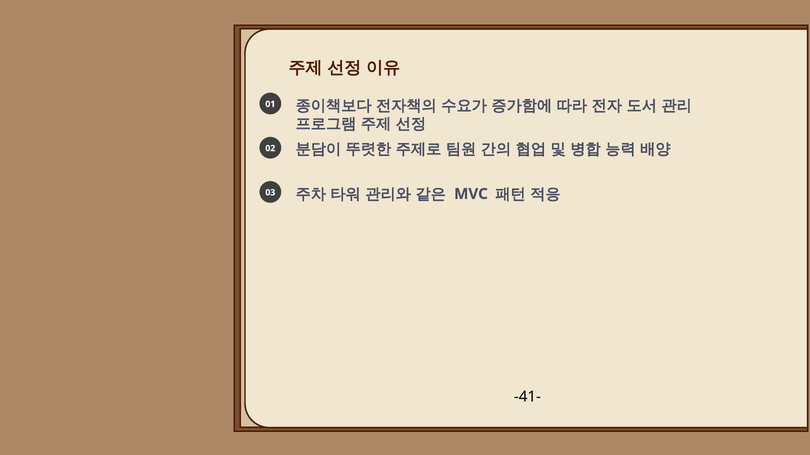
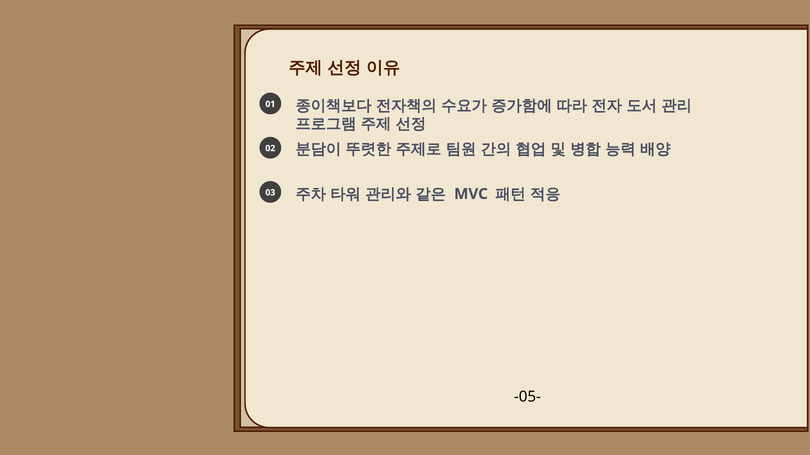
-41-: -41- -> -05- (527, 397)
